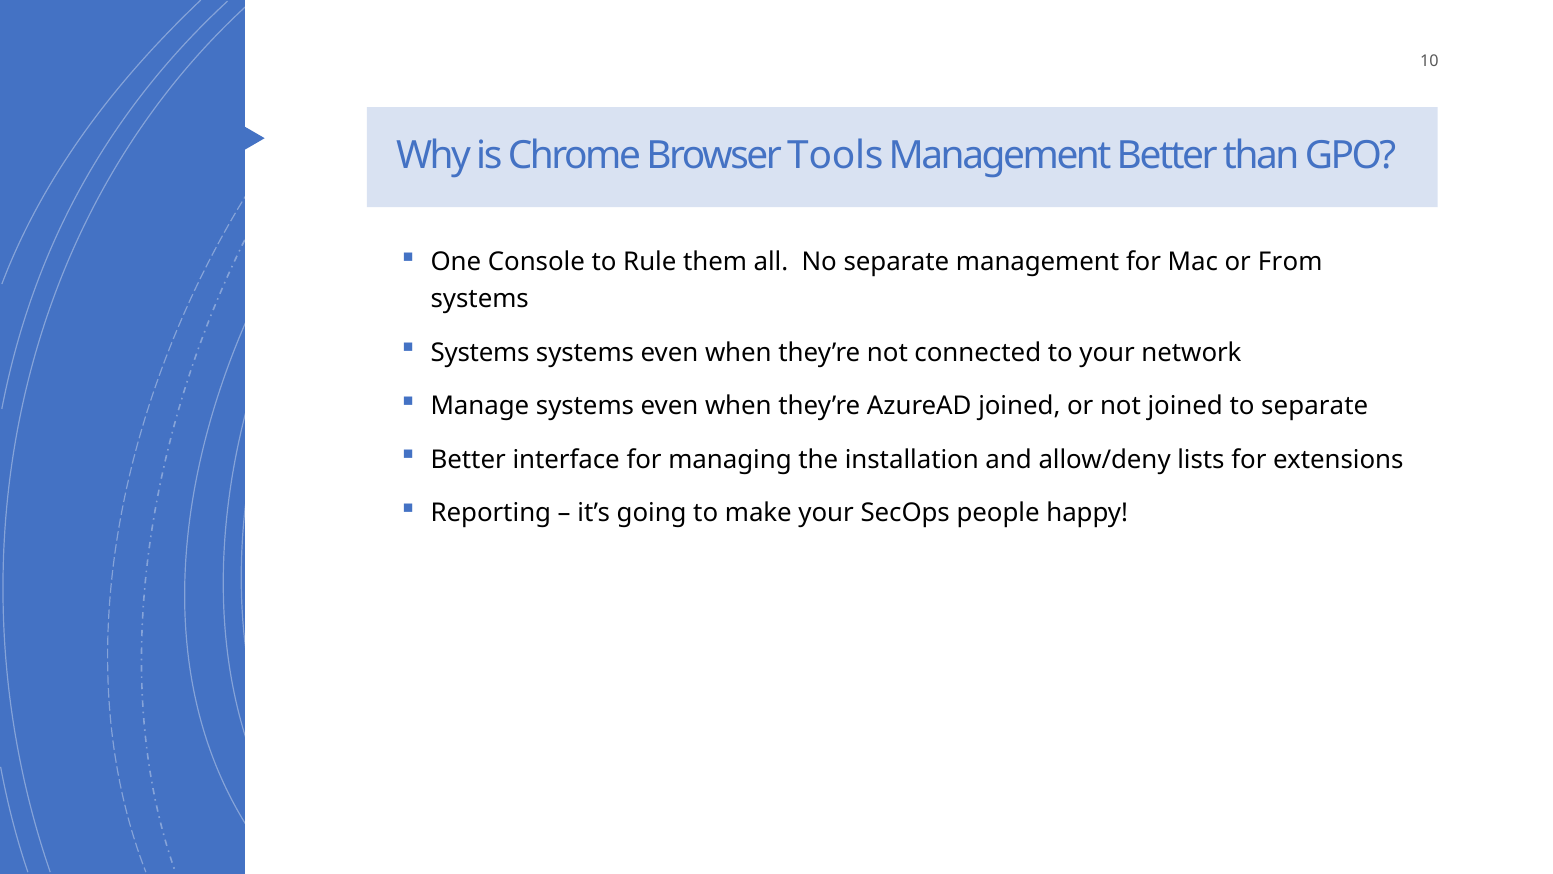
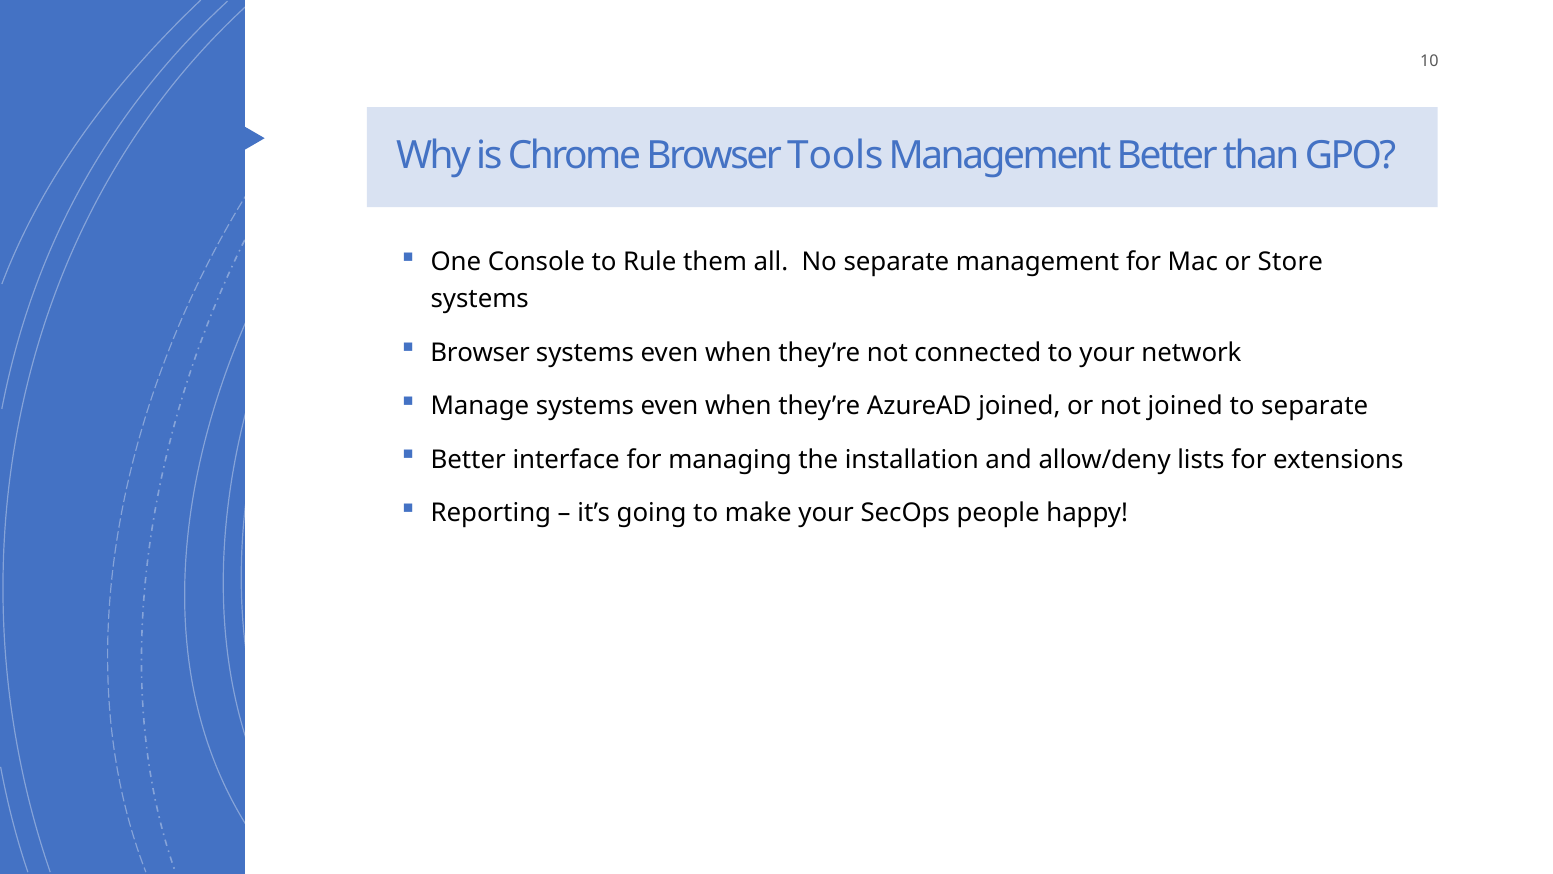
From: From -> Store (1290, 262)
Systems: Systems -> Browser (480, 353)
